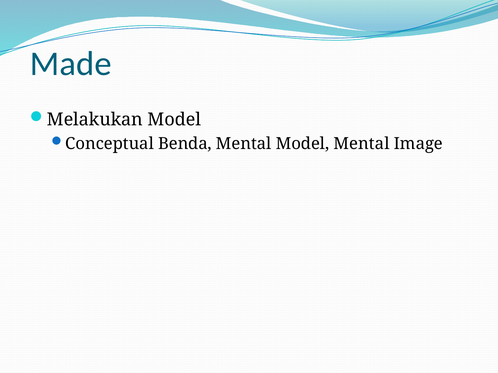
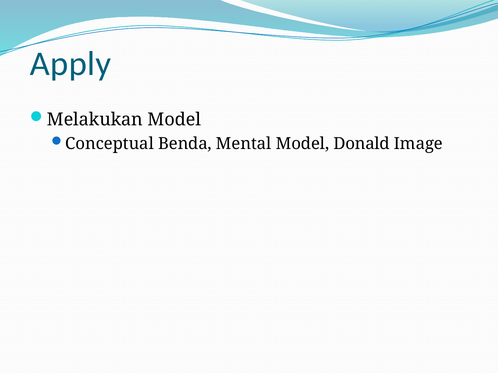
Made: Made -> Apply (71, 64)
Model Mental: Mental -> Donald (362, 144)
